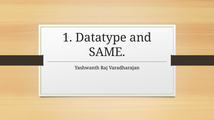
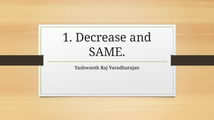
Datatype: Datatype -> Decrease (101, 38)
